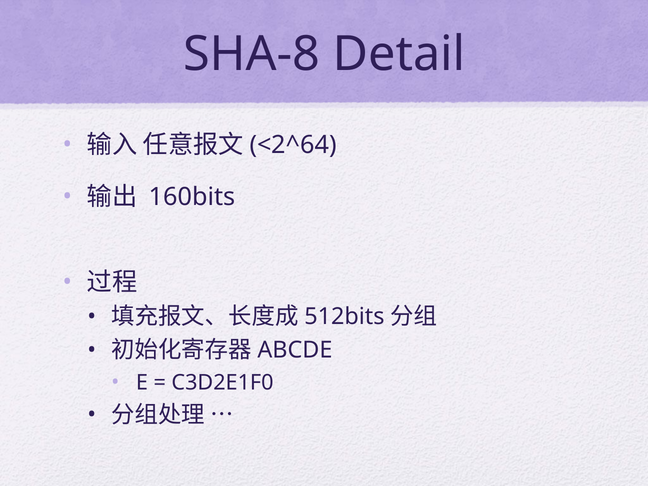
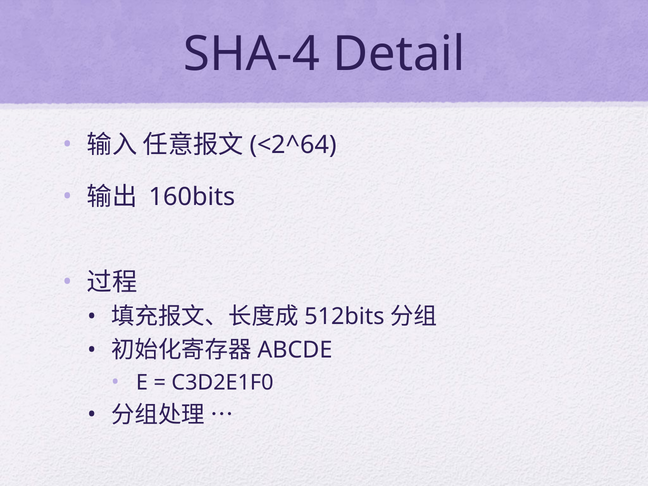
SHA-8: SHA-8 -> SHA-4 (252, 54)
